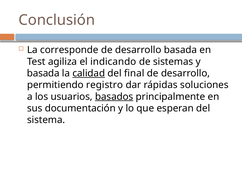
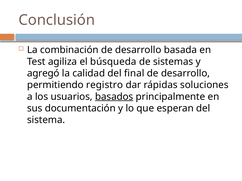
corresponde: corresponde -> combinación (69, 50)
indicando: indicando -> búsqueda (113, 62)
basada: basada -> agregó (43, 73)
calidad underline: present -> none (89, 73)
